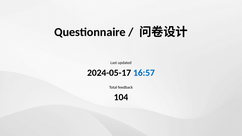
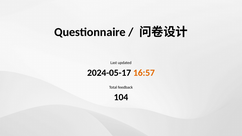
16:57 colour: blue -> orange (144, 73)
